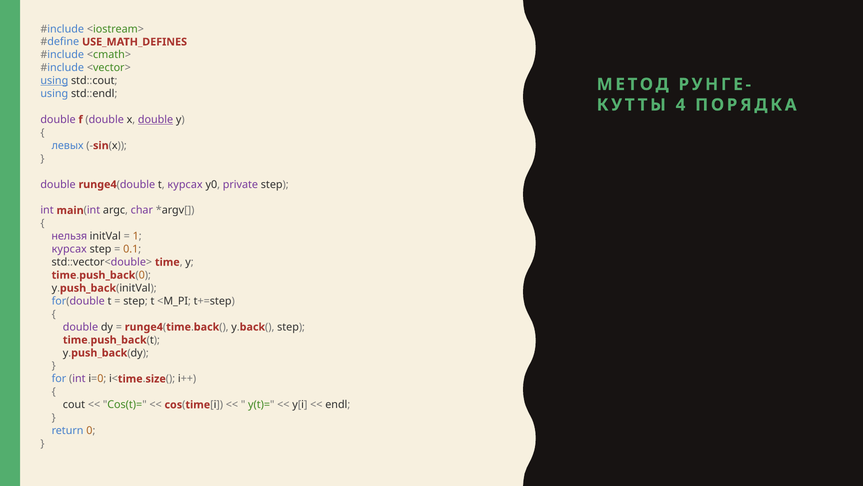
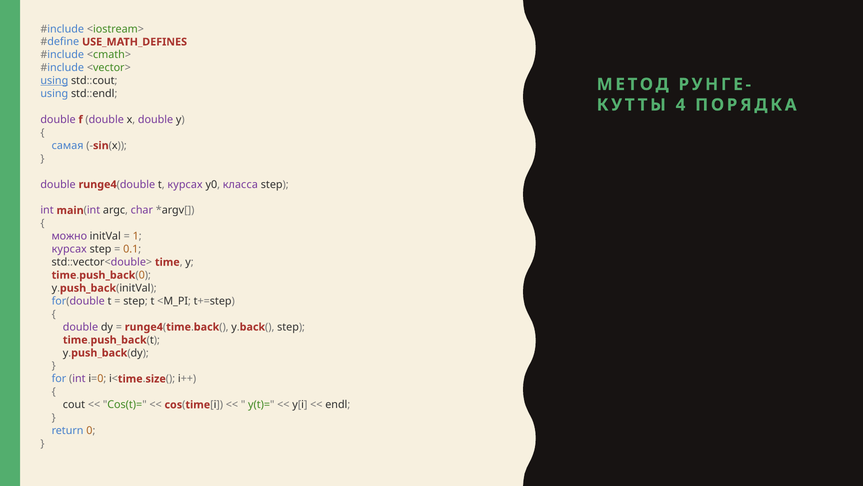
double underline: present -> none (156, 120)
левых: левых -> самая (68, 145)
private: private -> класса (240, 184)
нельзя: нельзя -> можно (69, 236)
